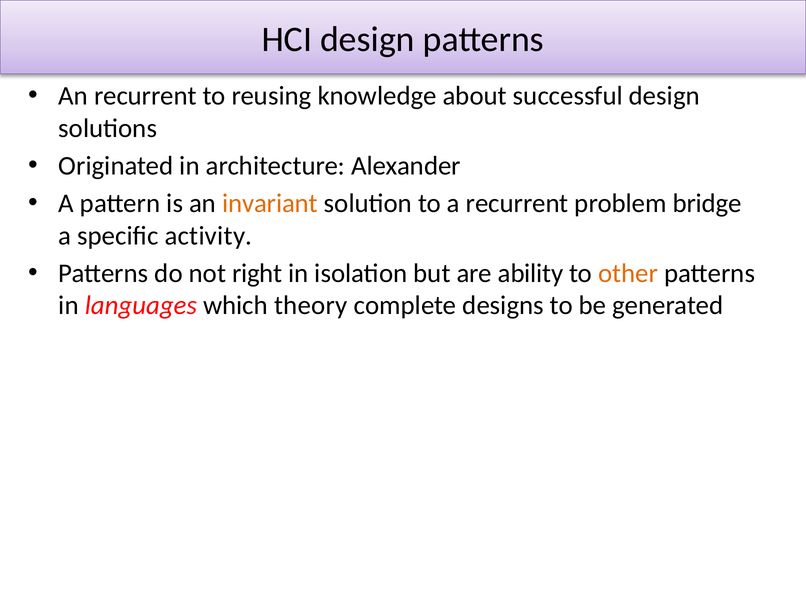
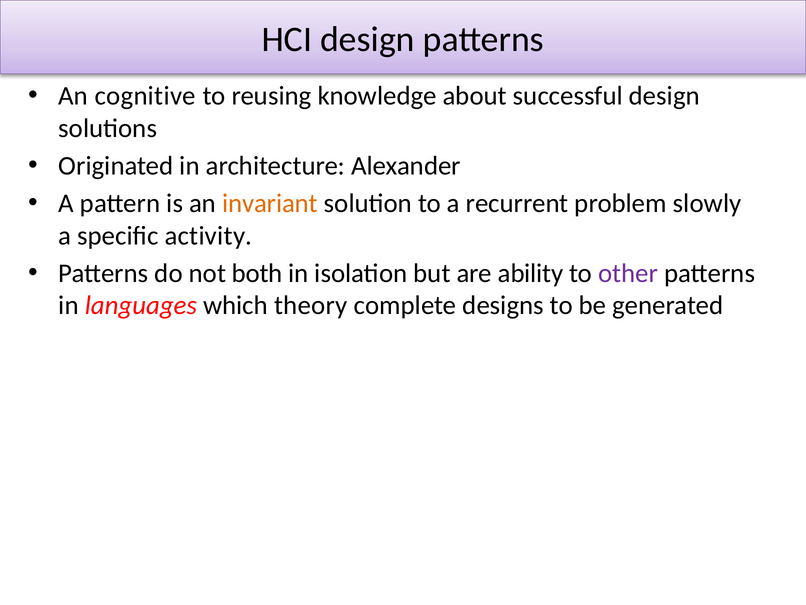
An recurrent: recurrent -> cognitive (145, 96)
bridge: bridge -> slowly (707, 203)
right: right -> both (257, 273)
other colour: orange -> purple (628, 273)
